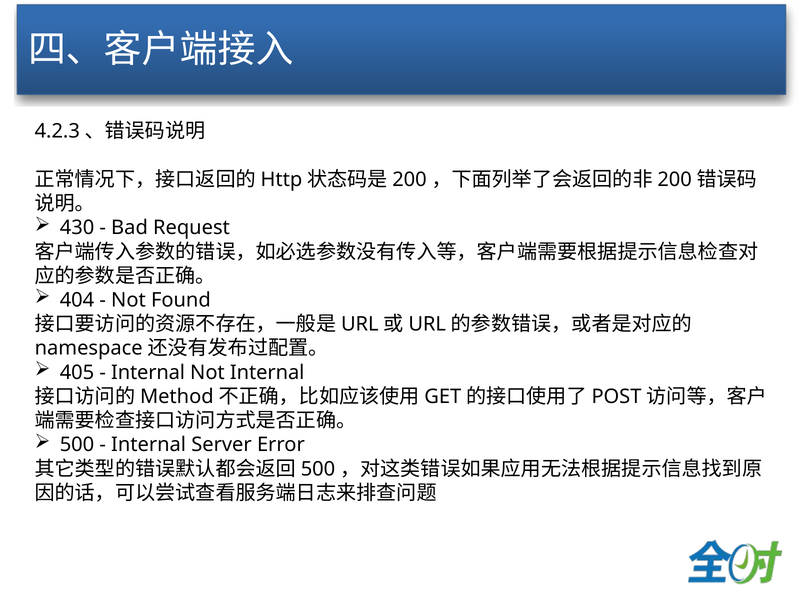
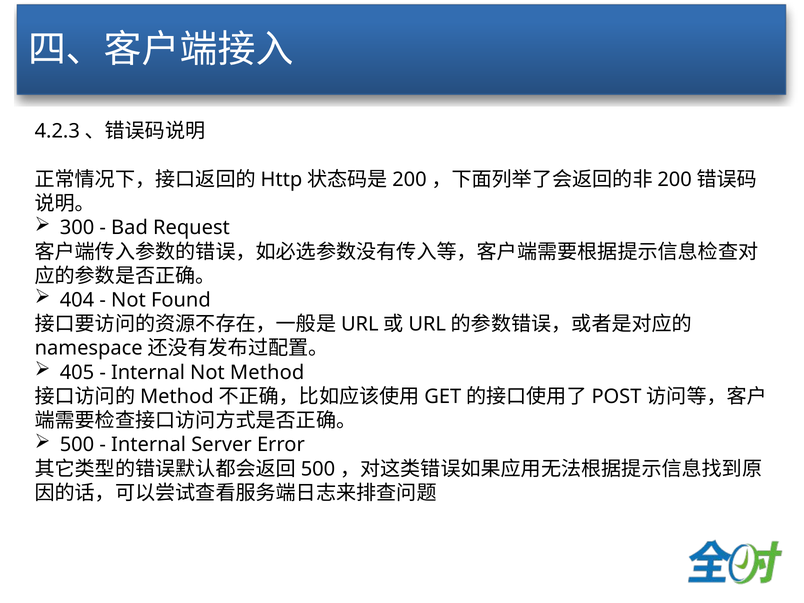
430: 430 -> 300 (77, 228)
Not Internal: Internal -> Method (267, 372)
